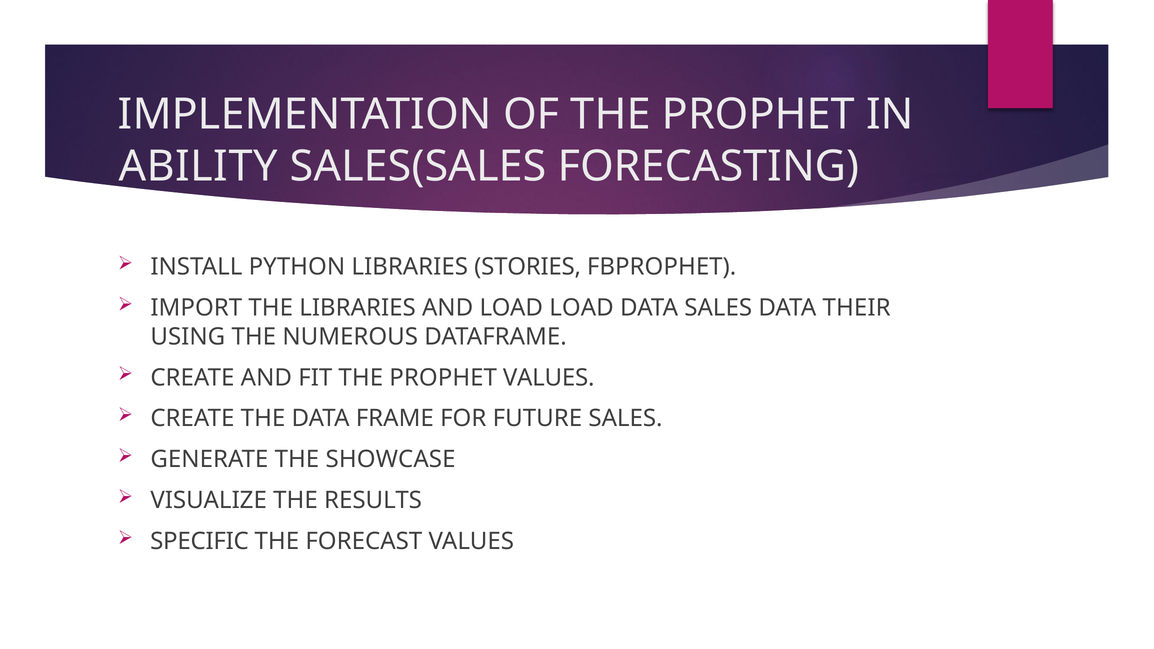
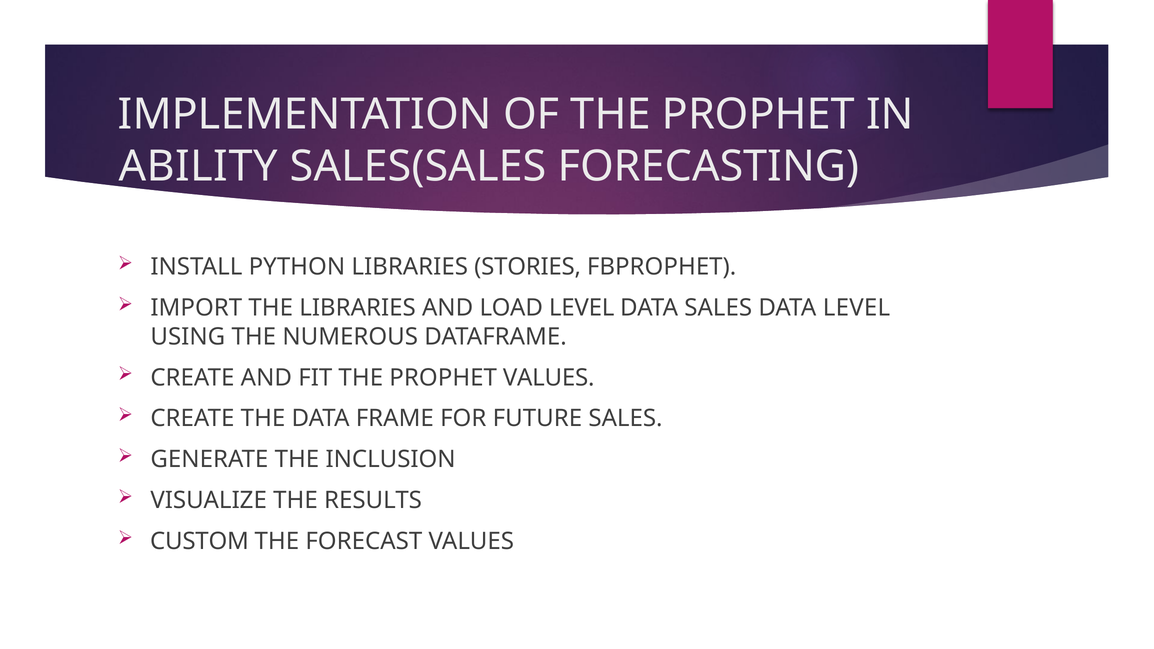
LOAD LOAD: LOAD -> LEVEL (582, 308)
DATA THEIR: THEIR -> LEVEL (857, 308)
SHOWCASE: SHOWCASE -> INCLUSION (391, 459)
SPECIFIC: SPECIFIC -> CUSTOM (199, 541)
